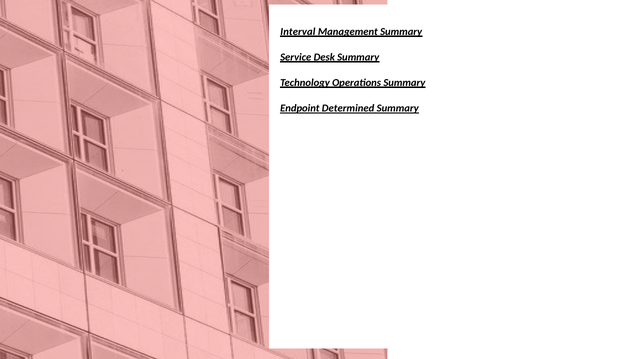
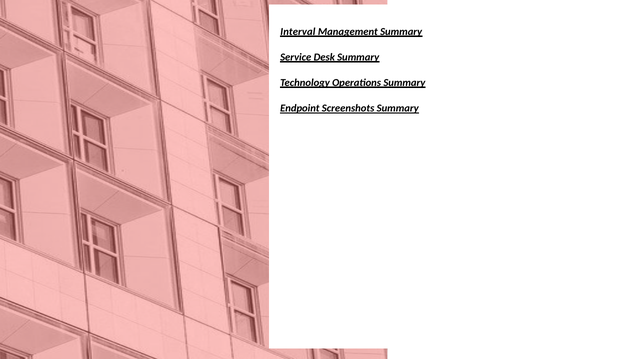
Determined: Determined -> Screenshots (348, 108)
